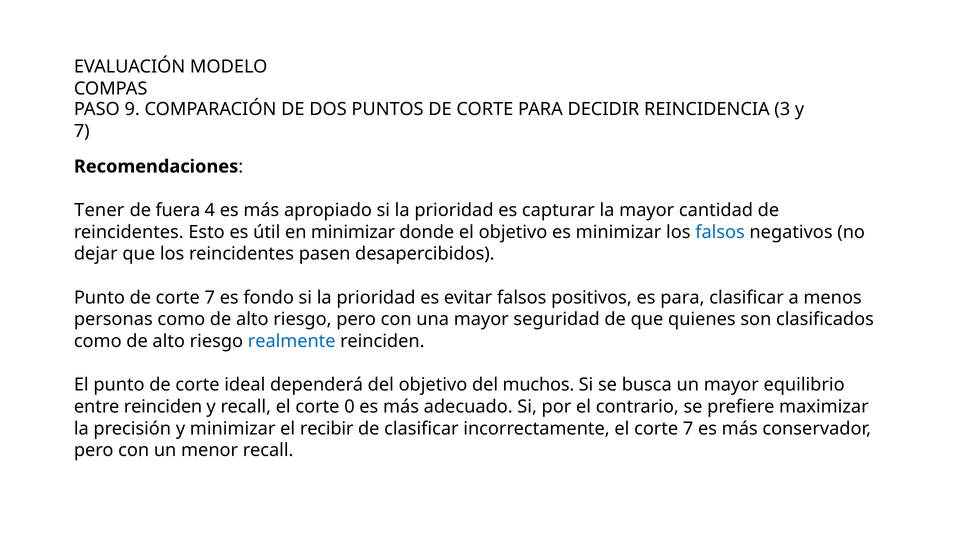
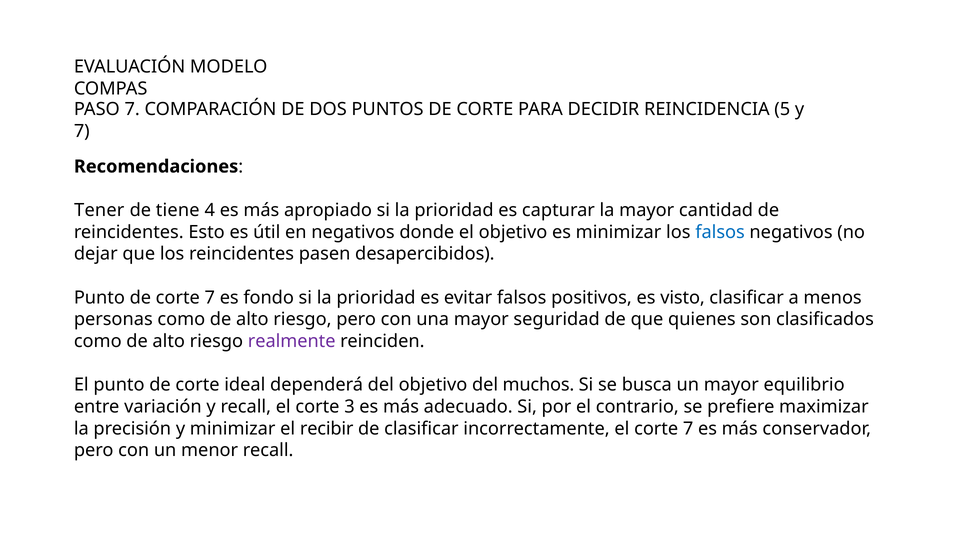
PASO 9: 9 -> 7 (132, 109)
3: 3 -> 5 (782, 109)
fuera: fuera -> tiene (178, 210)
en minimizar: minimizar -> negativos (353, 232)
es para: para -> visto (683, 298)
realmente colour: blue -> purple (292, 341)
entre reinciden: reinciden -> variación (163, 407)
0: 0 -> 3 (349, 407)
